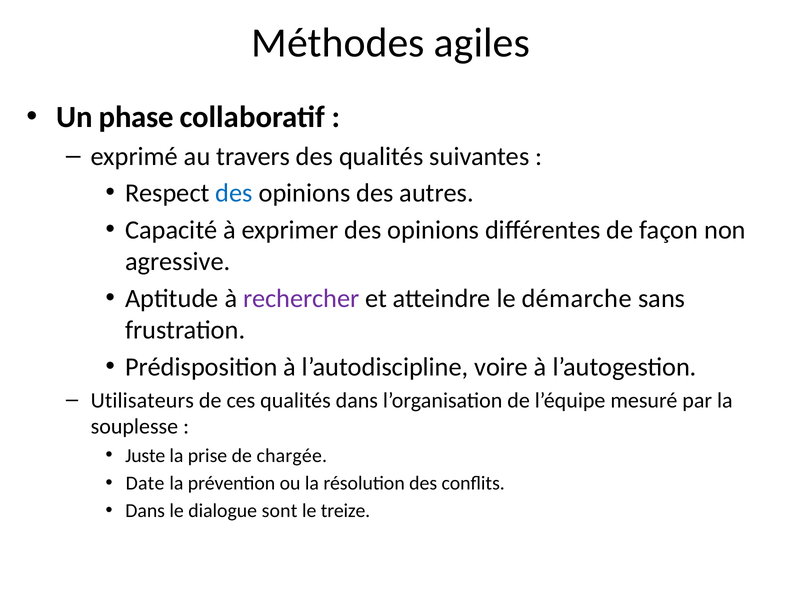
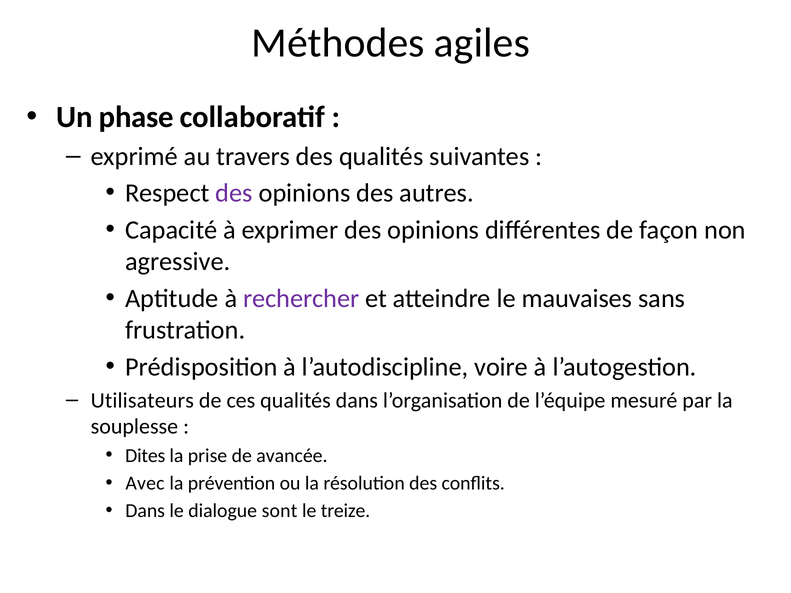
des colour: blue -> purple (234, 193)
démarche: démarche -> mauvaises (577, 299)
Juste: Juste -> Dites (145, 456)
chargée: chargée -> avancée (292, 456)
Date: Date -> Avec (145, 483)
